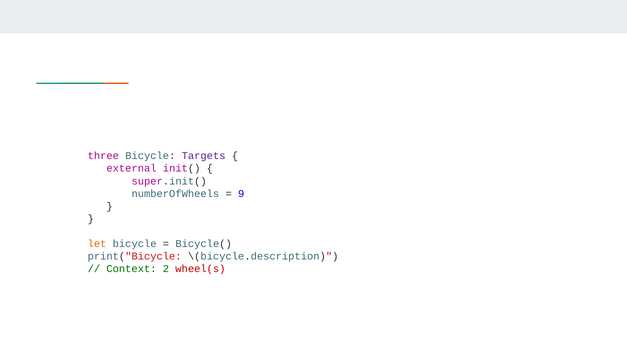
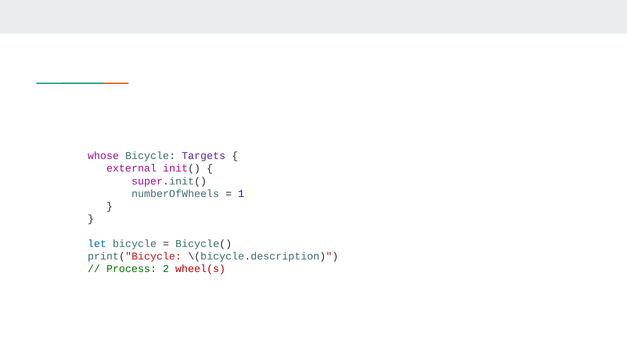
three: three -> whose (103, 156)
9: 9 -> 1 (241, 193)
let colour: orange -> blue (97, 244)
Context: Context -> Process (131, 269)
